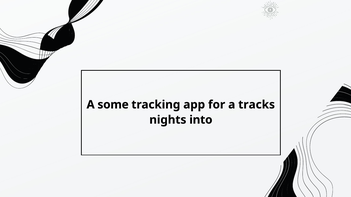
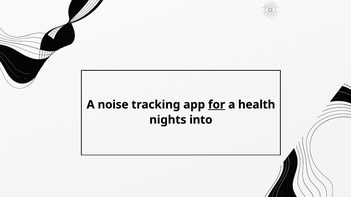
some: some -> noise (113, 105)
for underline: none -> present (217, 105)
tracks: tracks -> health (257, 105)
